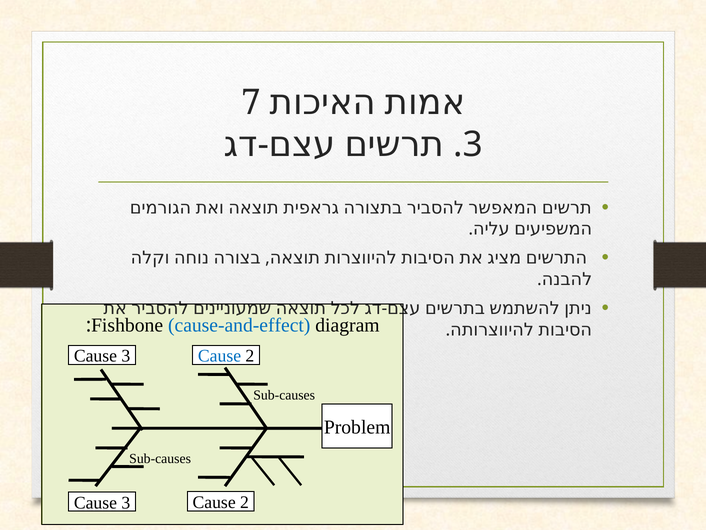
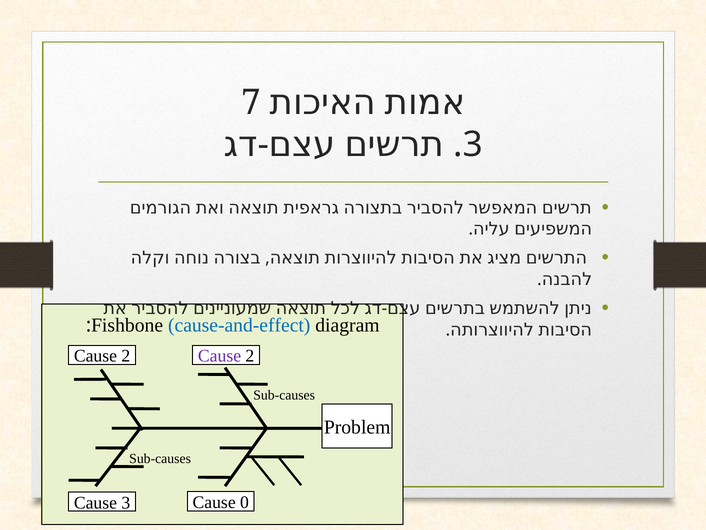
3: 3 -> 2 (126, 356)
Cause colour: blue -> purple (220, 356)
2: 2 -> 0 (245, 502)
